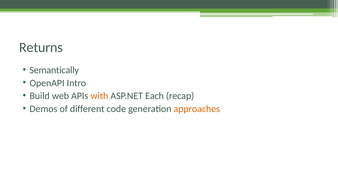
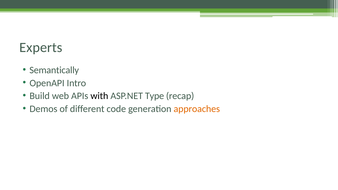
Returns: Returns -> Experts (41, 47)
with colour: orange -> black (99, 96)
Each: Each -> Type (155, 96)
